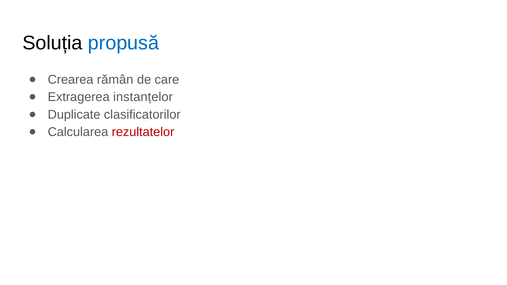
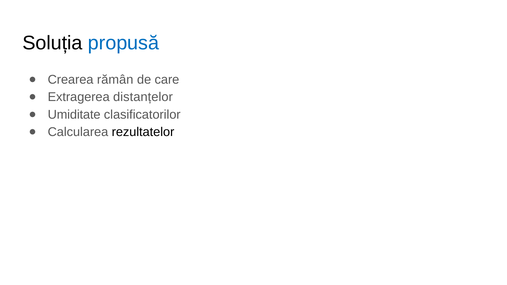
instanțelor: instanțelor -> distanțelor (143, 97)
Duplicate: Duplicate -> Umiditate (74, 115)
rezultatelor colour: red -> black (143, 132)
